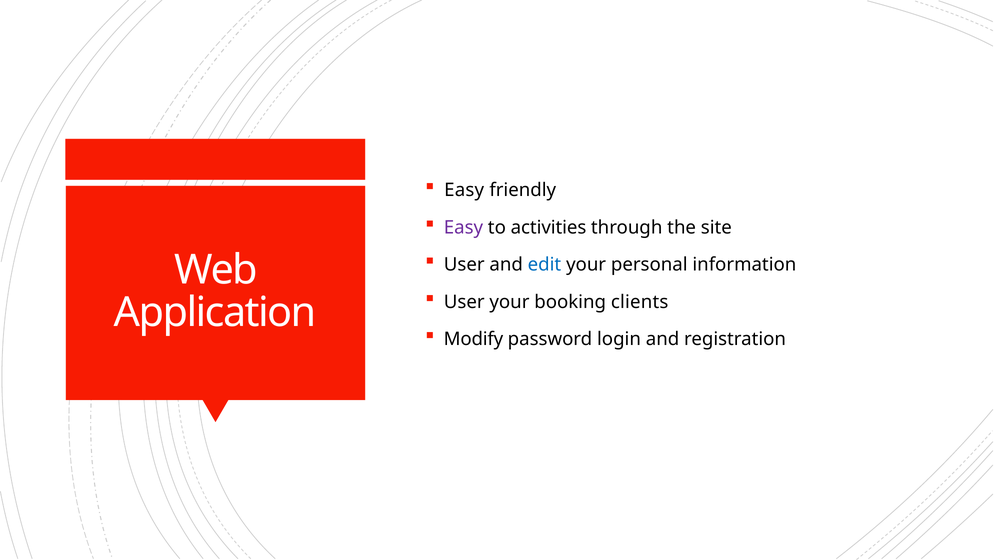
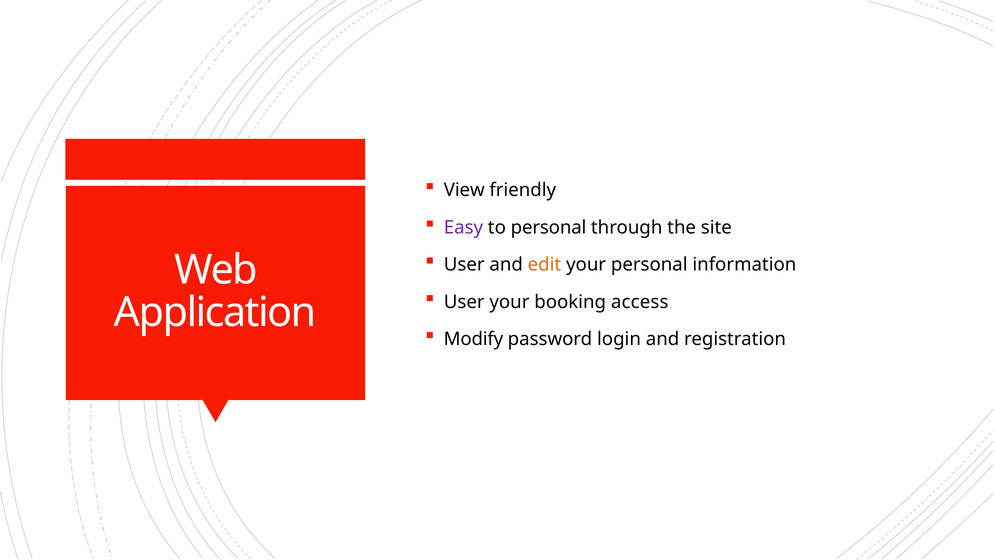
Easy: Easy -> View (464, 190)
to activities: activities -> personal (549, 227)
edit colour: blue -> orange (544, 265)
clients: clients -> access (640, 302)
